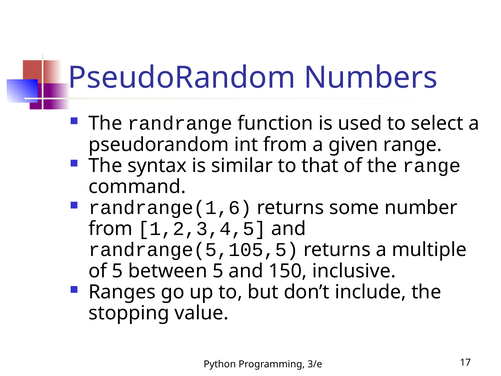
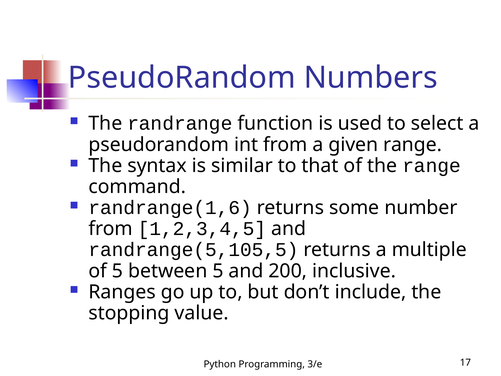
150: 150 -> 200 (288, 271)
